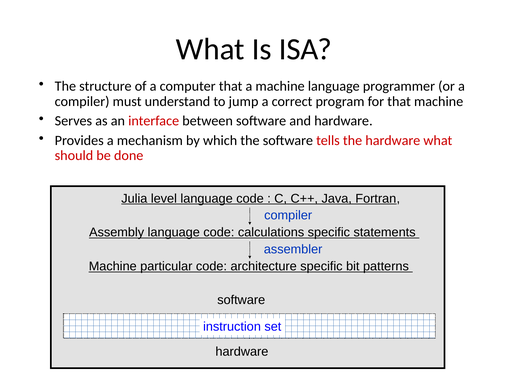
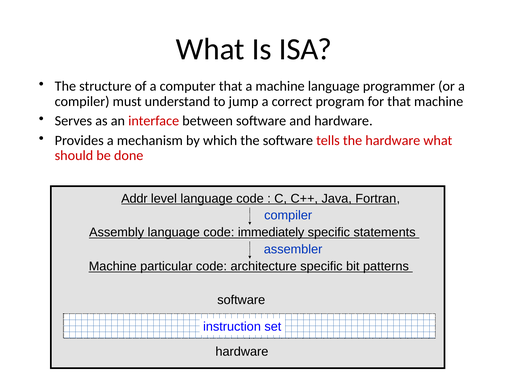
Julia: Julia -> Addr (134, 199)
calculations: calculations -> immediately (271, 232)
